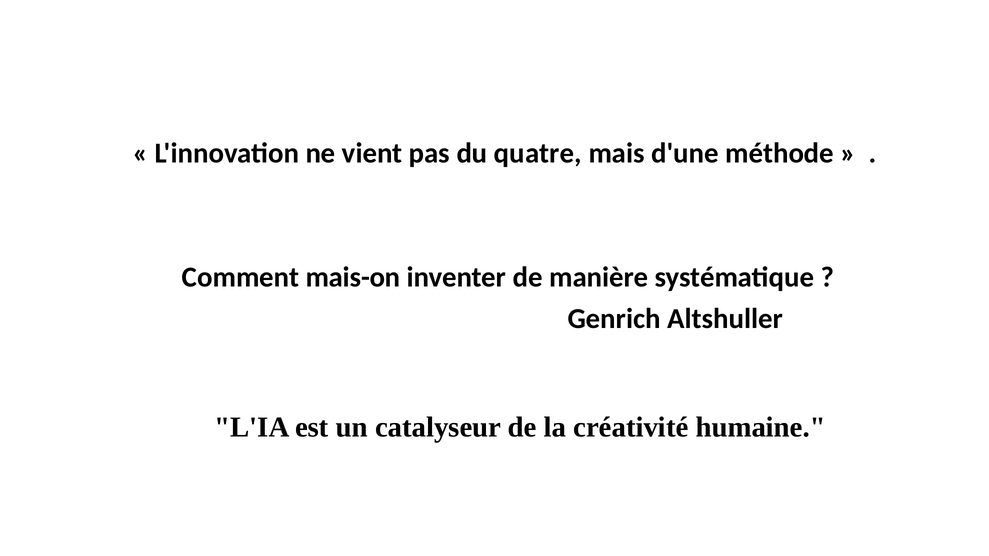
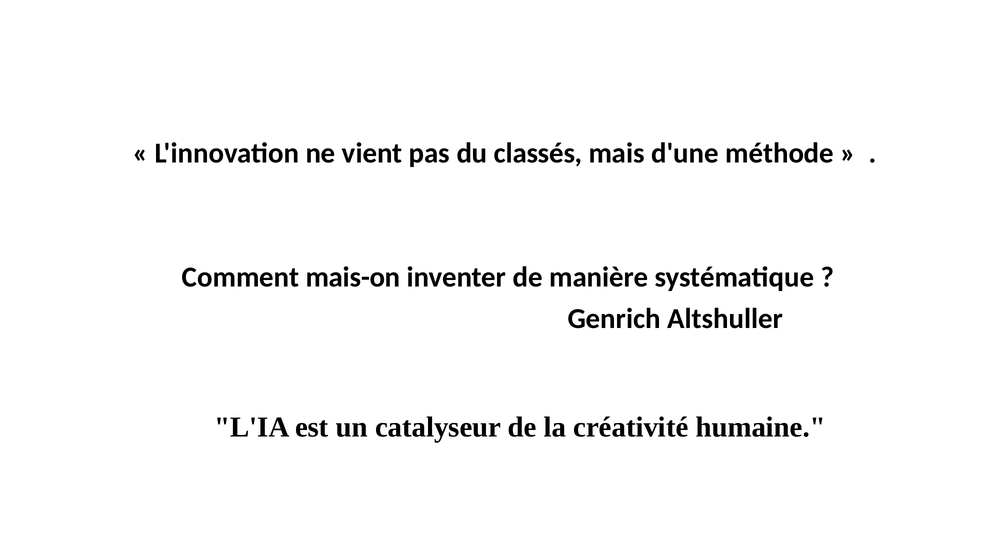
quatre: quatre -> classés (538, 153)
